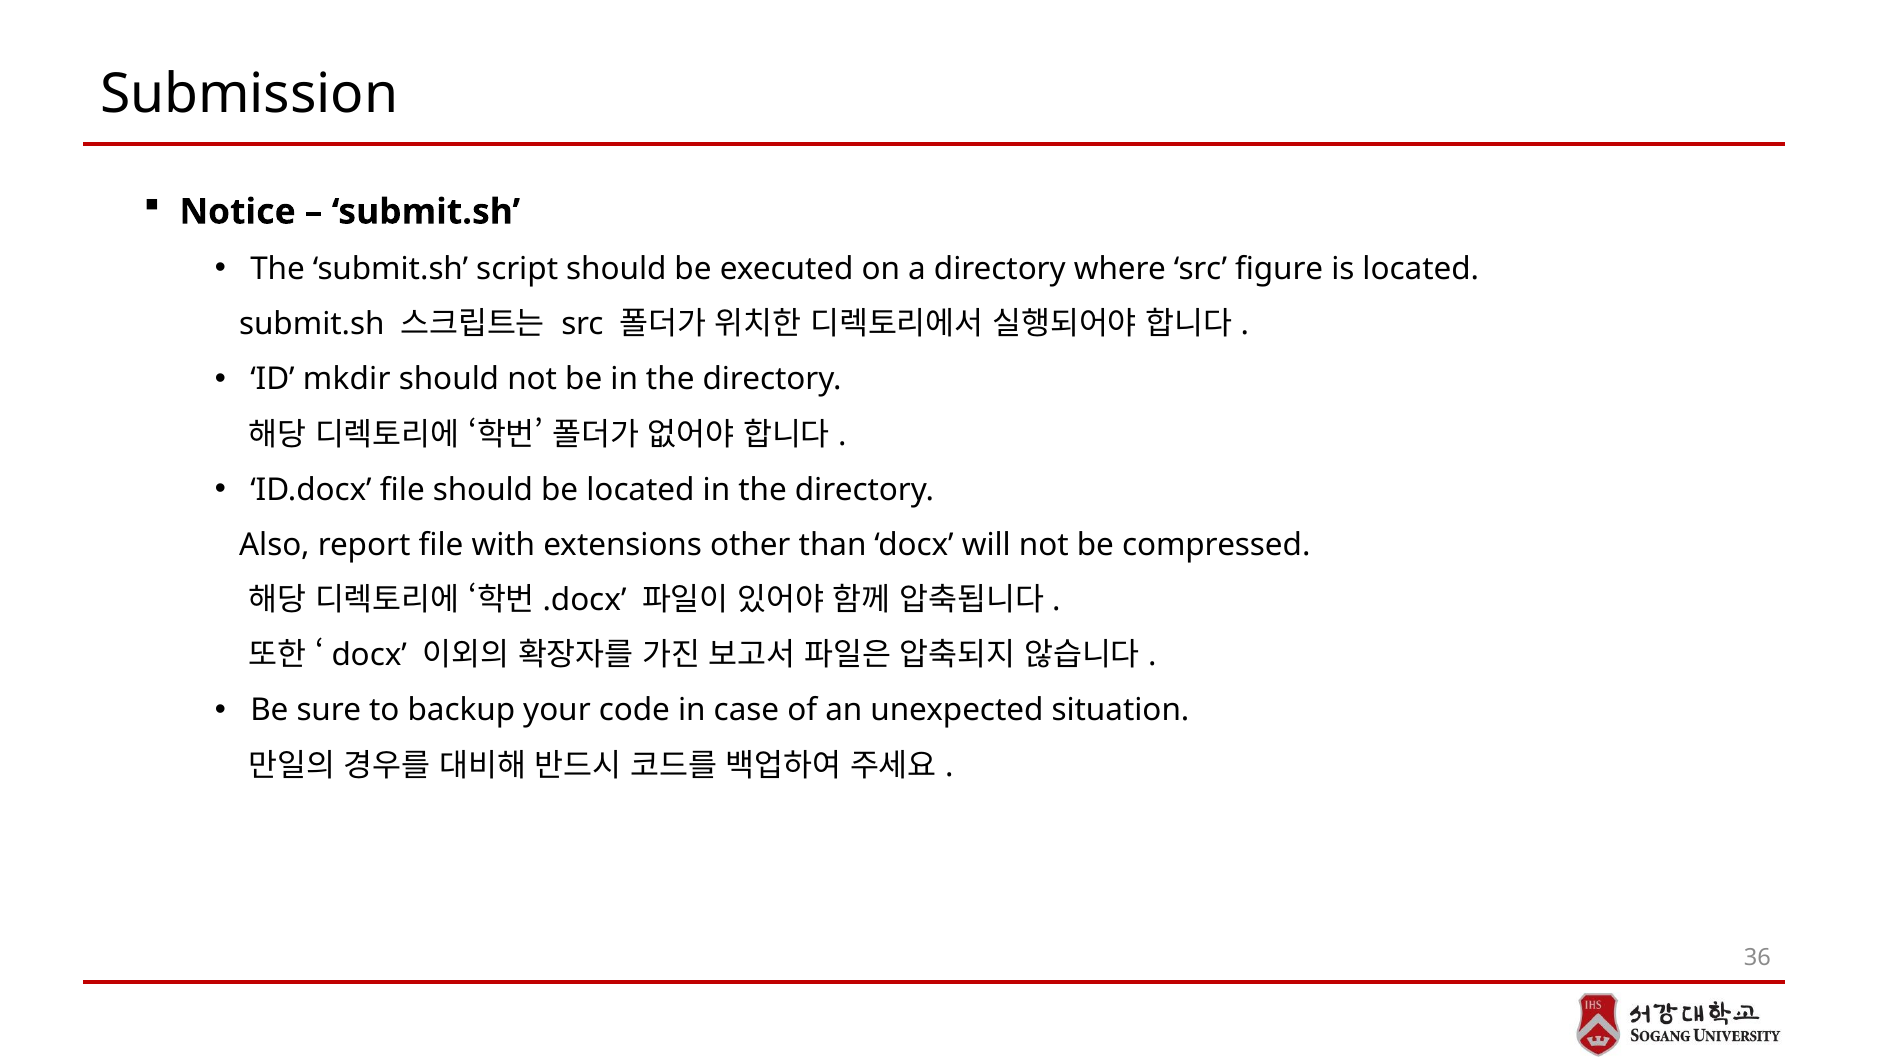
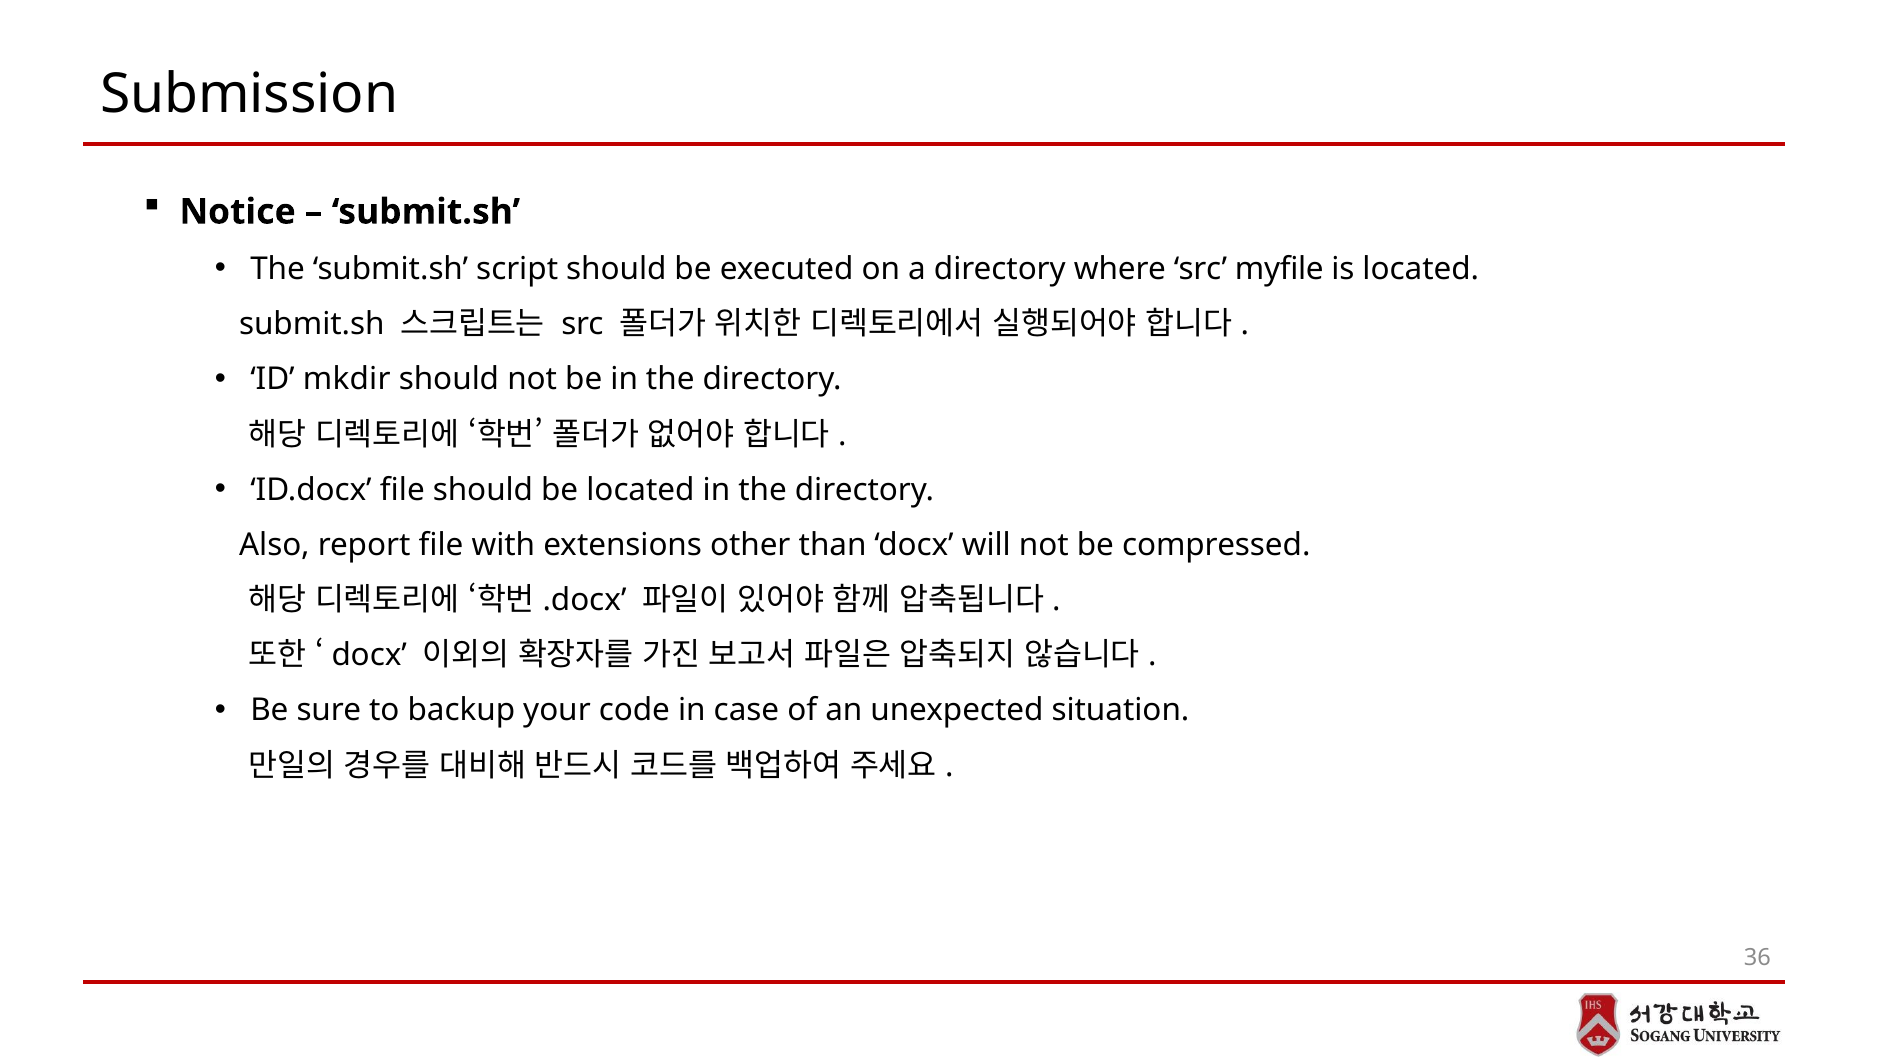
figure: figure -> myfile (1279, 269)
